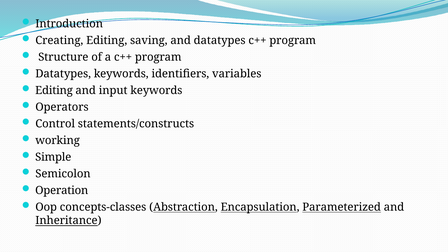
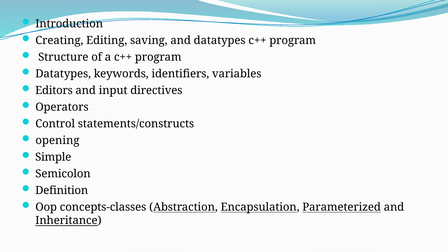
Editing: Editing -> Editors (54, 90)
input keywords: keywords -> directives (156, 90)
working: working -> opening (57, 140)
Operation: Operation -> Definition (62, 190)
